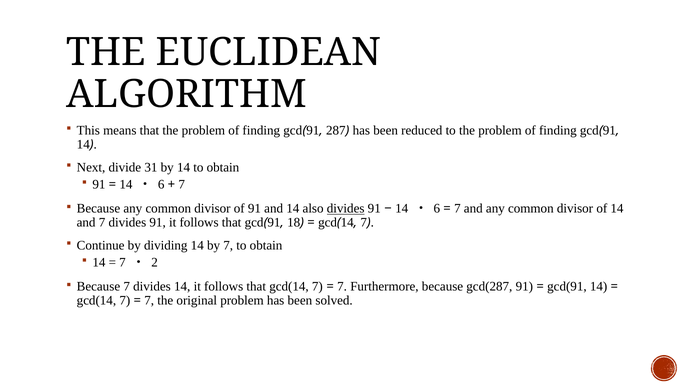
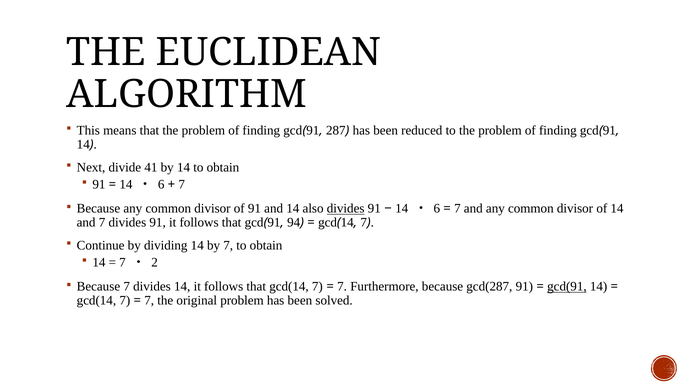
31: 31 -> 41 (151, 168)
18: 18 -> 94 (294, 223)
gcd(91 underline: none -> present (567, 287)
